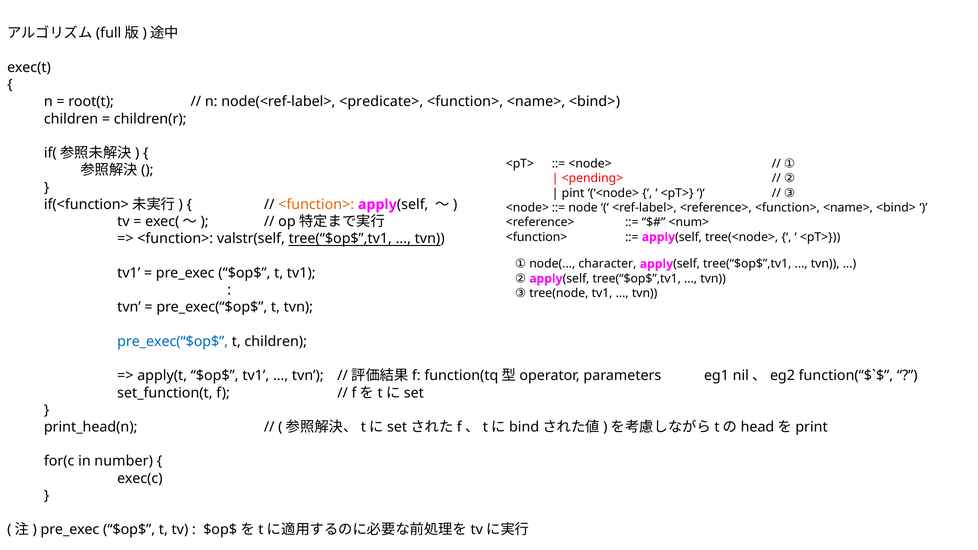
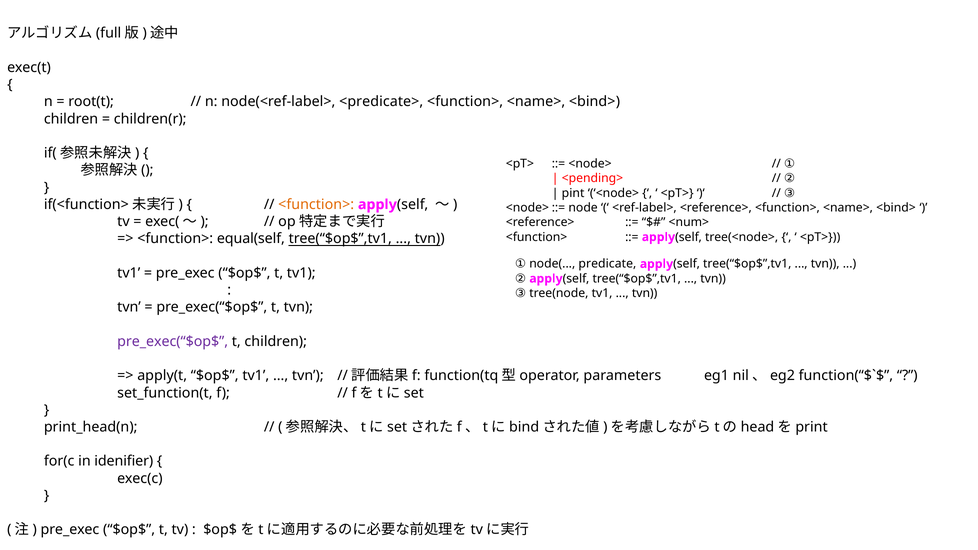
valstr(self: valstr(self -> equal(self (251, 239)
character: character -> predicate (607, 264)
pre_exec(“$op$ colour: blue -> purple (173, 342)
number: number -> idenifier (124, 461)
